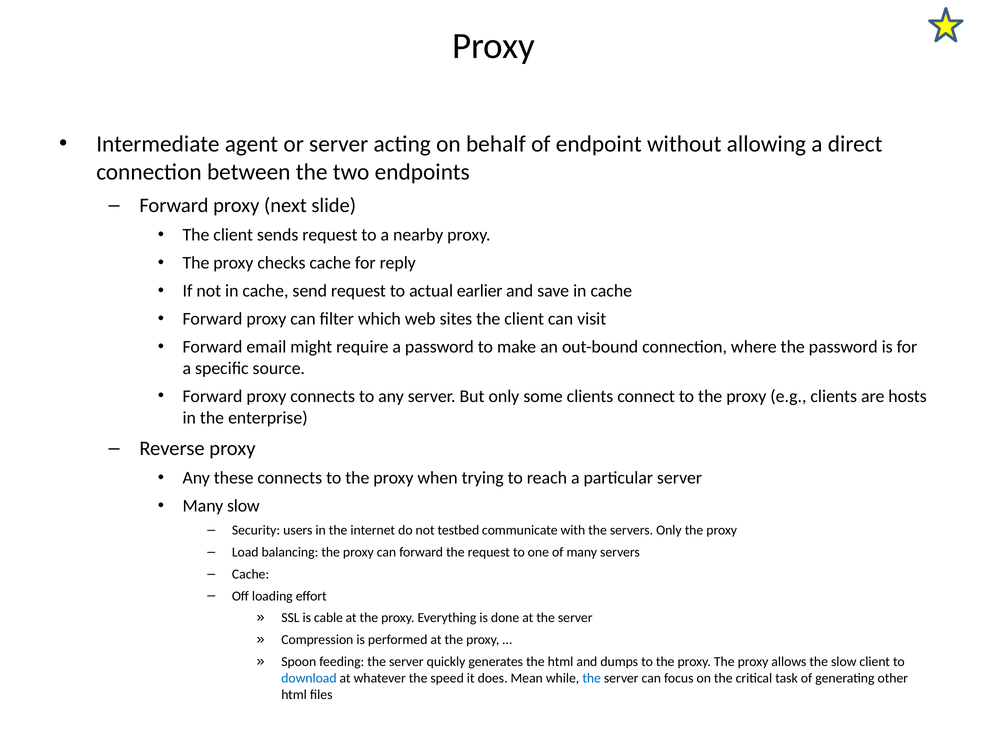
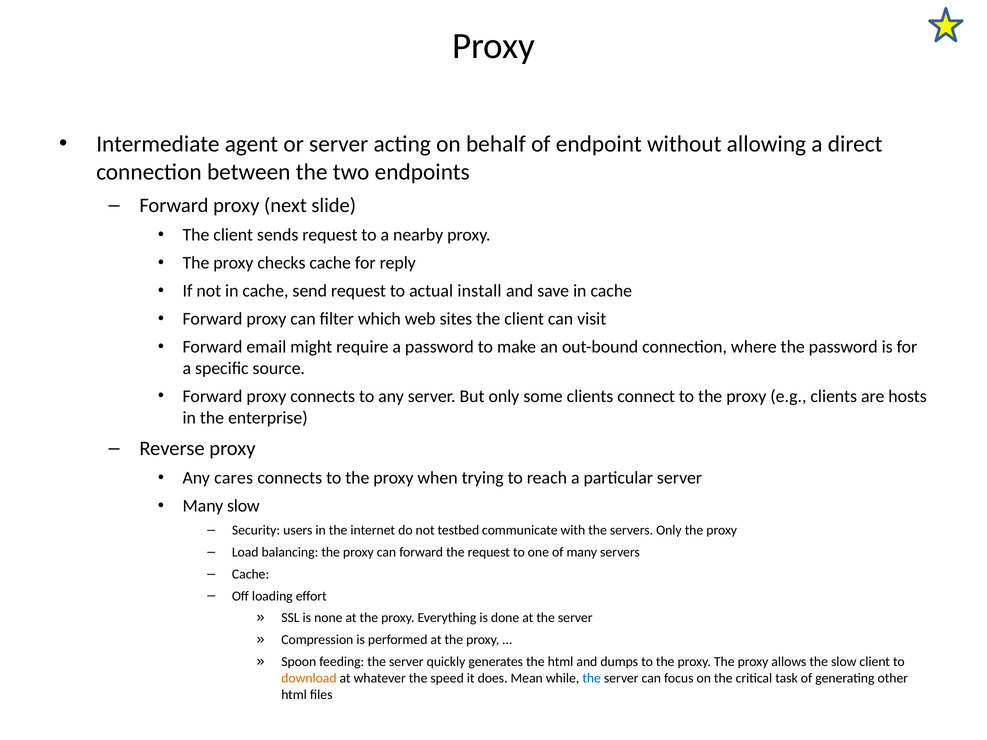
earlier: earlier -> install (479, 291)
these: these -> cares (234, 478)
cable: cable -> none (328, 618)
download colour: blue -> orange (309, 679)
